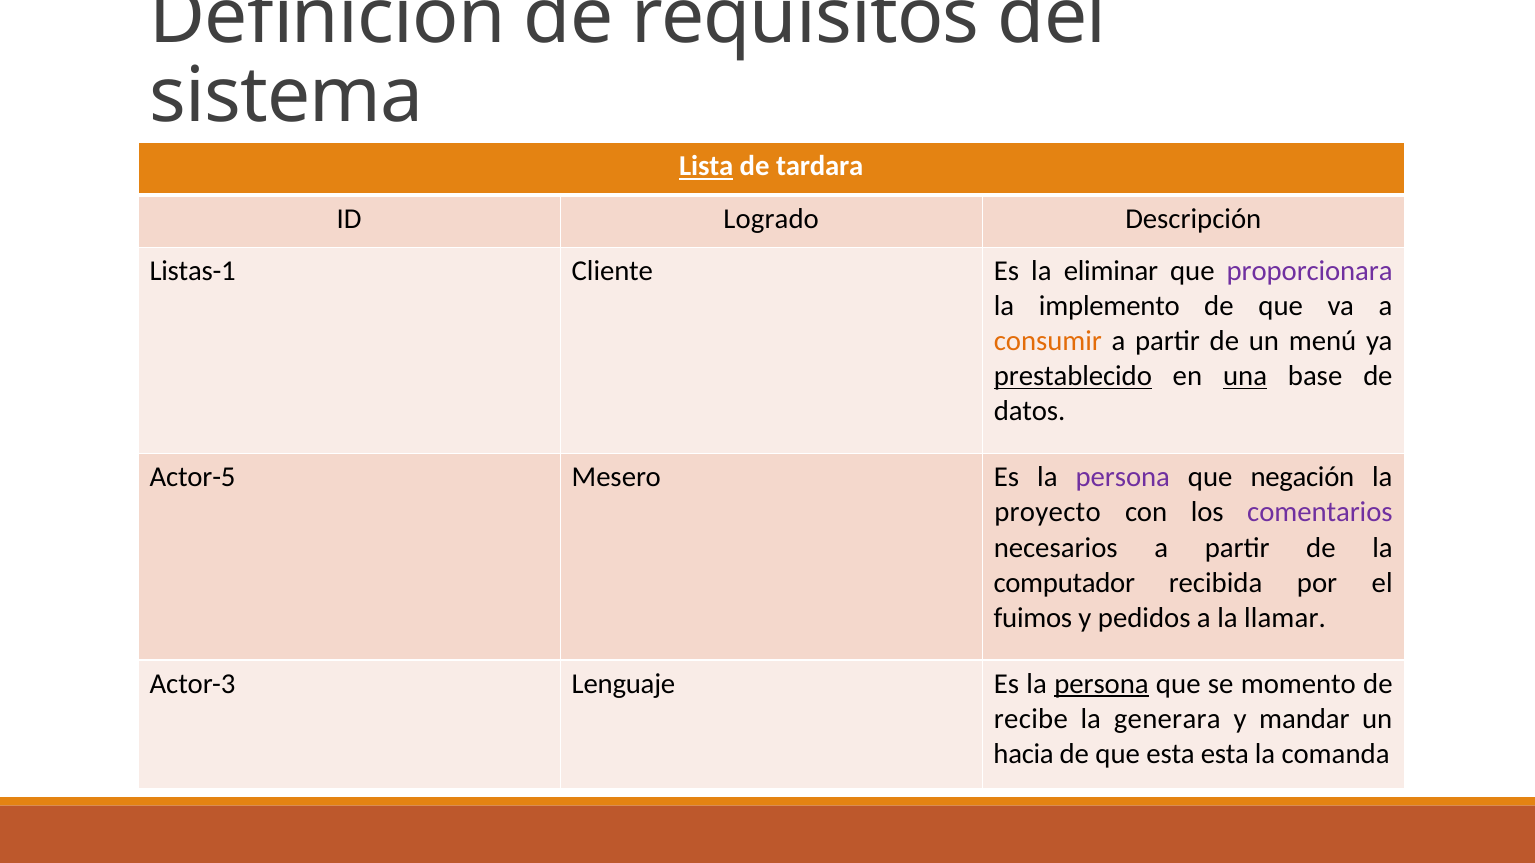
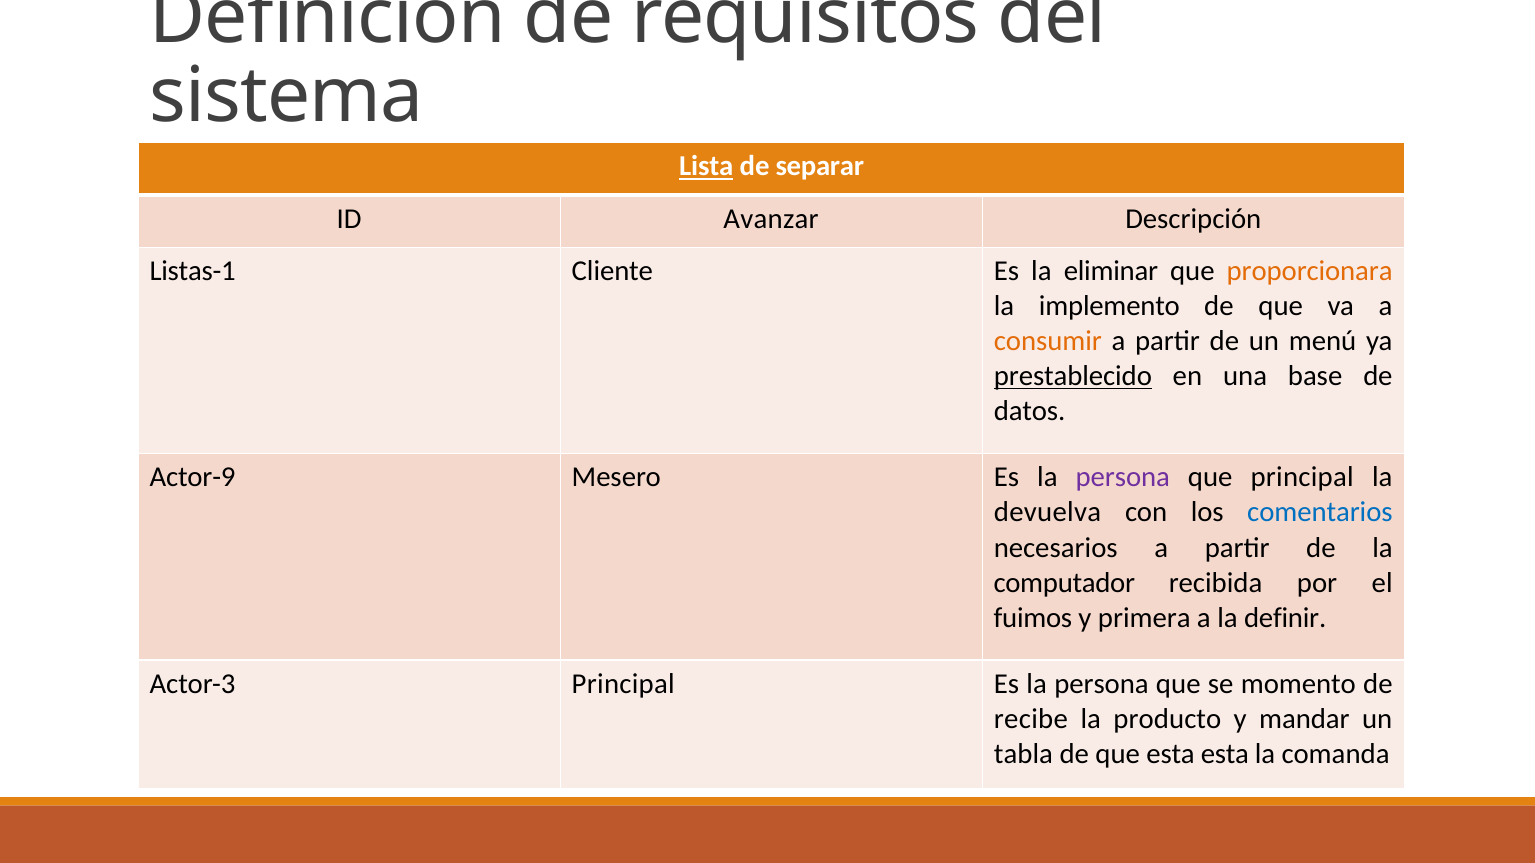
tardara: tardara -> separar (820, 166)
Logrado: Logrado -> Avanzar (771, 219)
proporcionara colour: purple -> orange (1310, 271)
una underline: present -> none (1245, 376)
Actor-5: Actor-5 -> Actor-9 (193, 478)
que negación: negación -> principal (1302, 478)
proyecto: proyecto -> devuelva (1048, 513)
comentarios colour: purple -> blue (1320, 513)
pedidos: pedidos -> primera (1144, 618)
llamar: llamar -> definir (1285, 618)
Actor-3 Lenguaje: Lenguaje -> Principal (623, 684)
persona underline: present -> none (1102, 684)
generara: generara -> producto (1167, 719)
hacia: hacia -> tabla (1023, 754)
